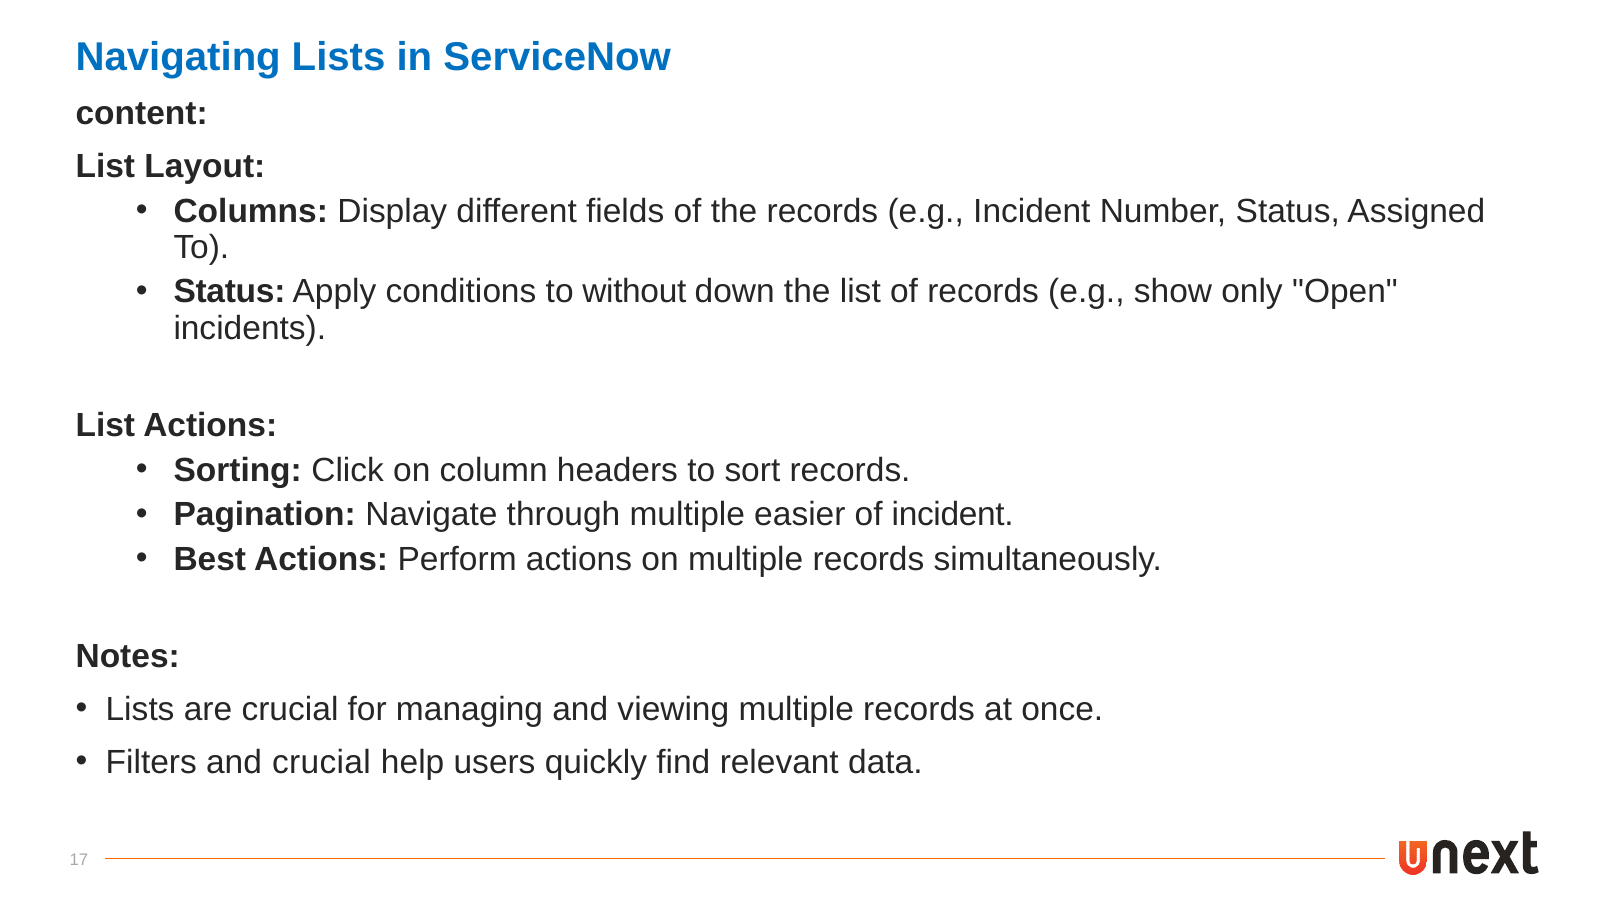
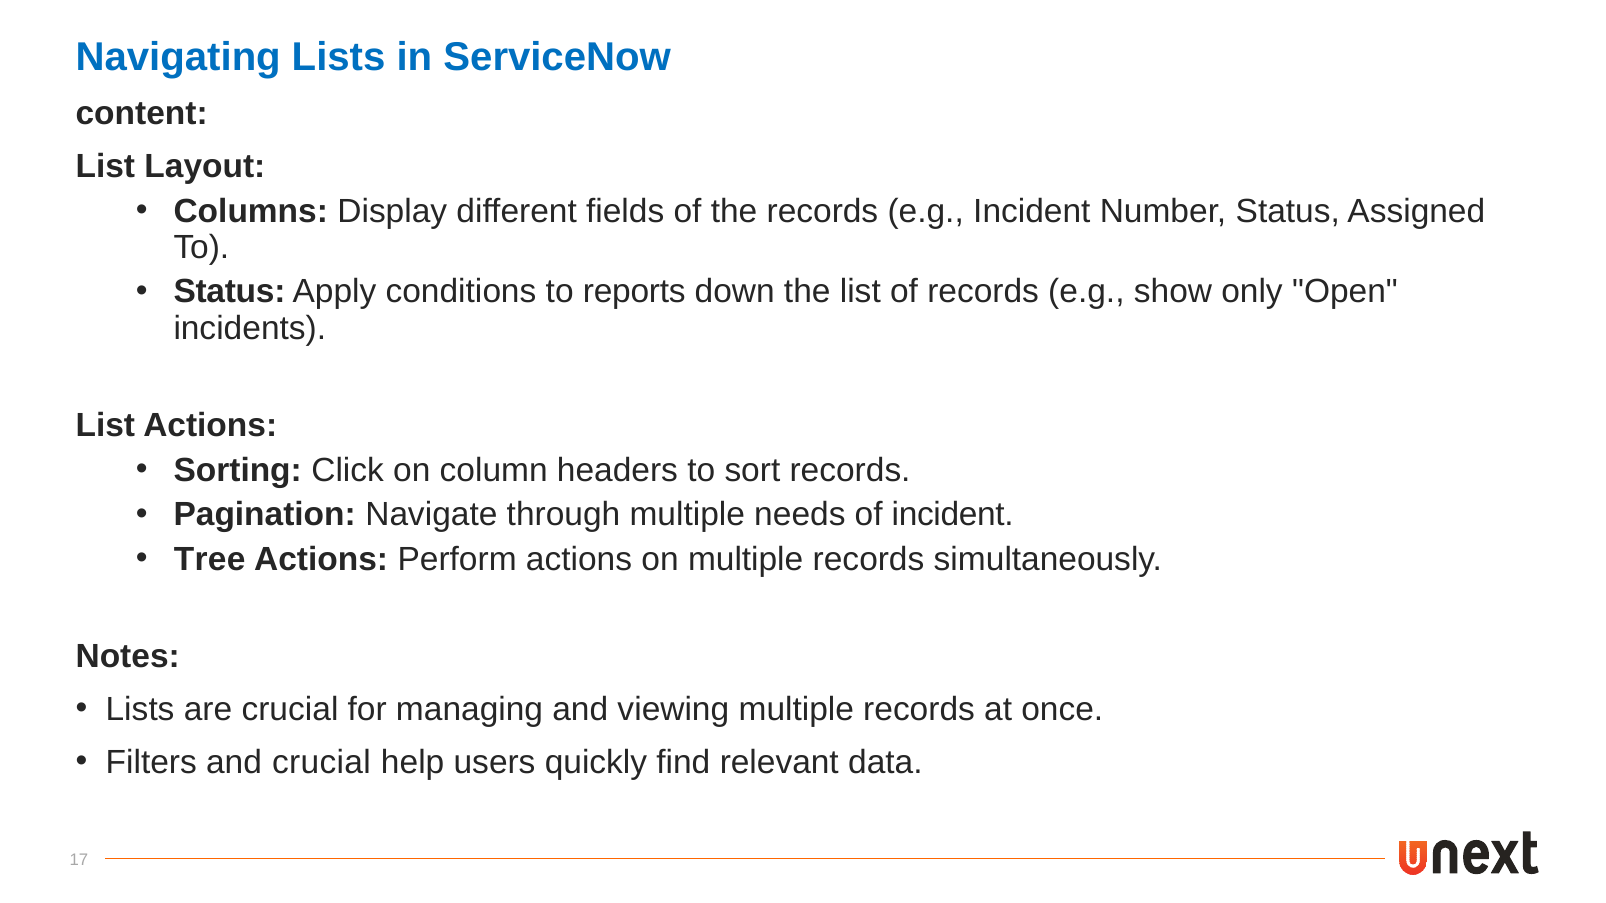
without: without -> reports (634, 292)
easier: easier -> needs (800, 515)
Best: Best -> Tree (210, 559)
